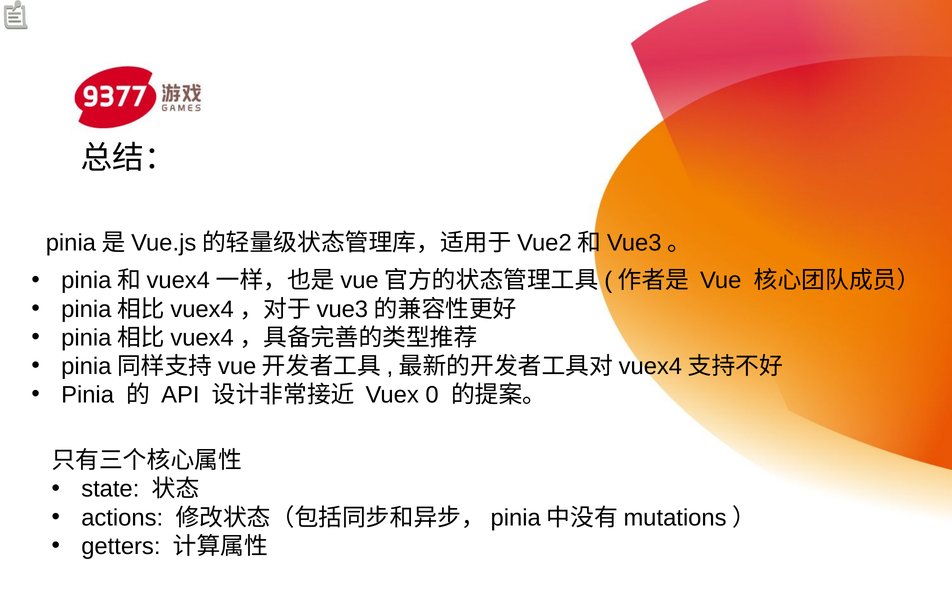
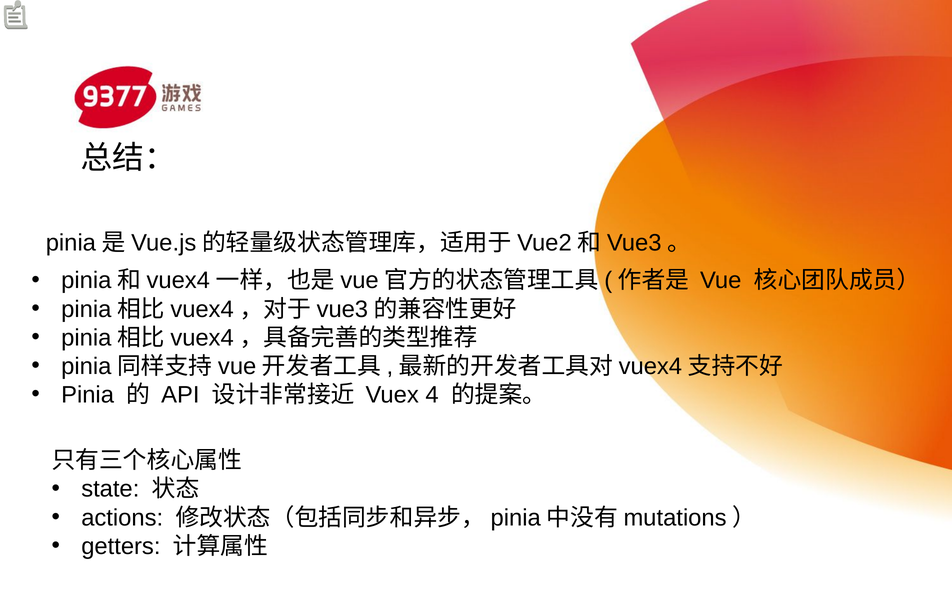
0: 0 -> 4 (432, 395)
